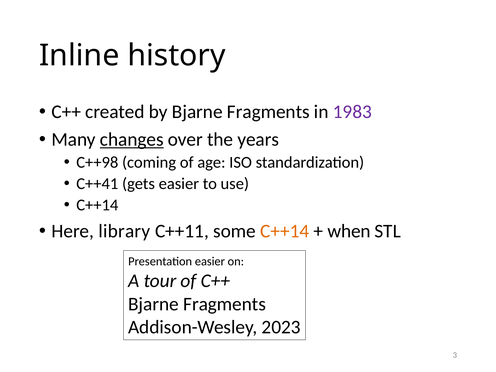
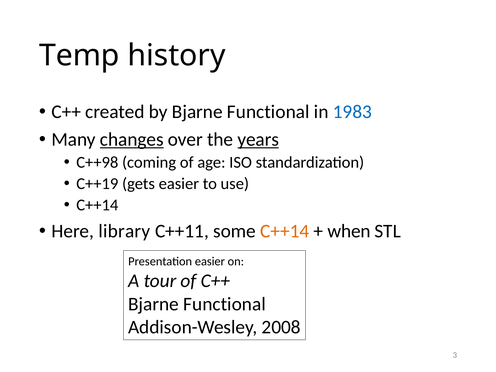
Inline: Inline -> Temp (79, 56)
by Bjarne Fragments: Fragments -> Functional (268, 112)
1983 colour: purple -> blue (352, 112)
years underline: none -> present (258, 140)
C++41: C++41 -> C++19 (97, 184)
Fragments: Fragments -> Functional (225, 304)
2023: 2023 -> 2008 (281, 327)
